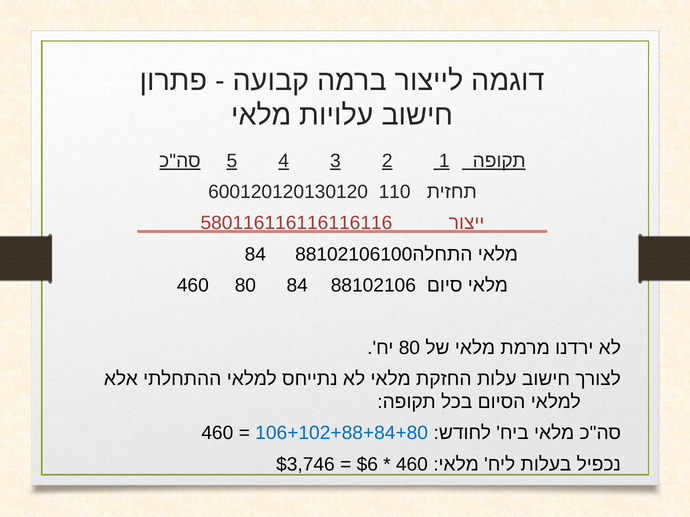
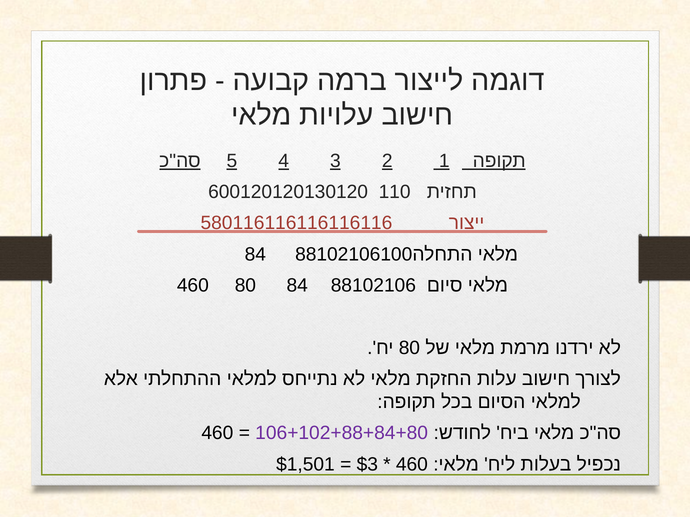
106+102+88+84+80 colour: blue -> purple (342, 434)
$3,746: $3,746 -> $1,501 (305, 465)
$6: $6 -> $3 (367, 465)
